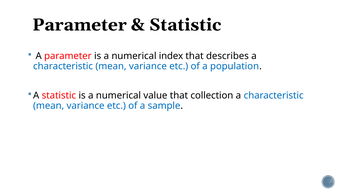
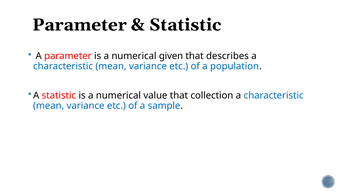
index: index -> given (171, 56)
